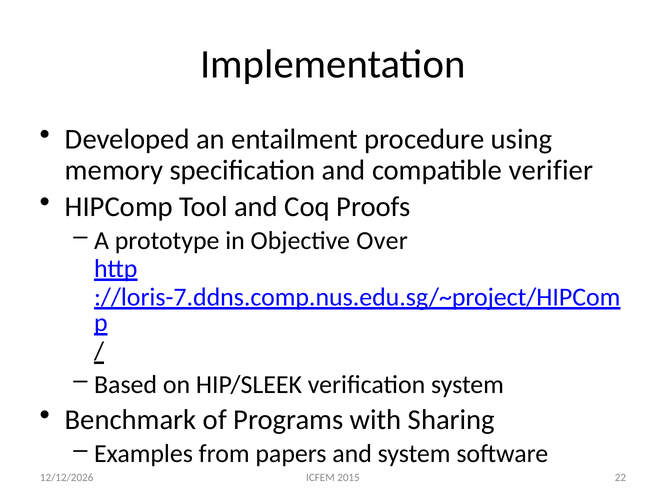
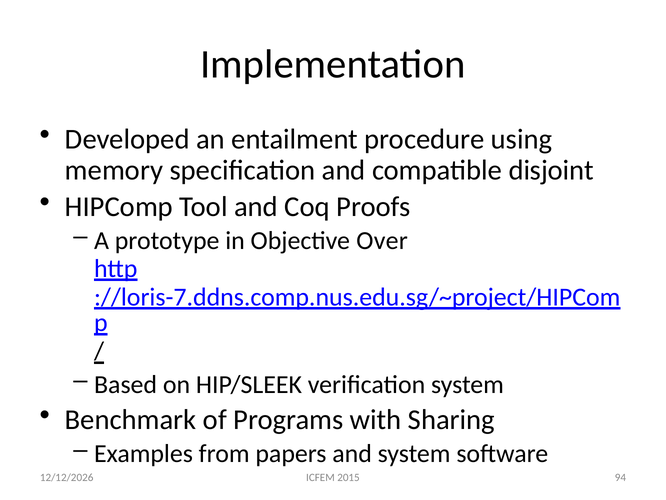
verifier: verifier -> disjoint (551, 170)
22: 22 -> 94 (620, 477)
